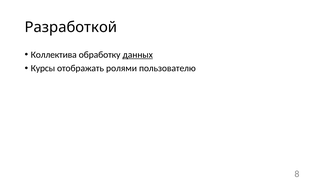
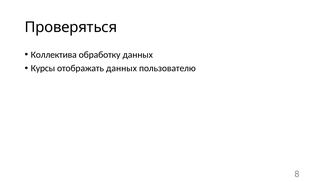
Разработкой: Разработкой -> Проверяться (71, 27)
данных underline: present -> none (138, 55)
отображать ролями: ролями -> данных (121, 68)
